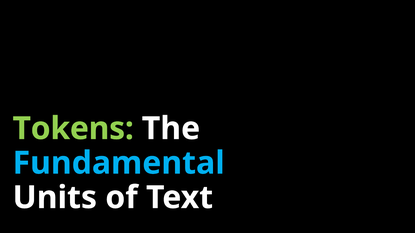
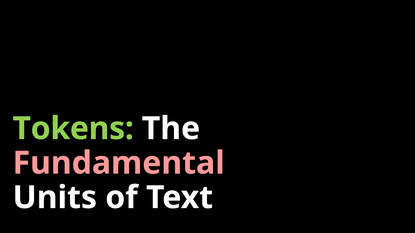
Fundamental colour: light blue -> pink (119, 163)
